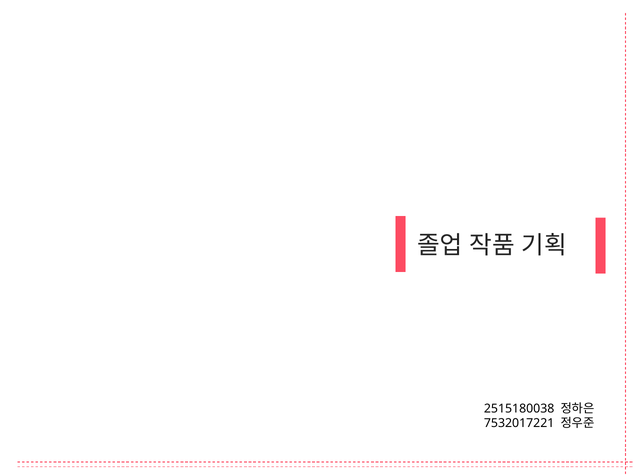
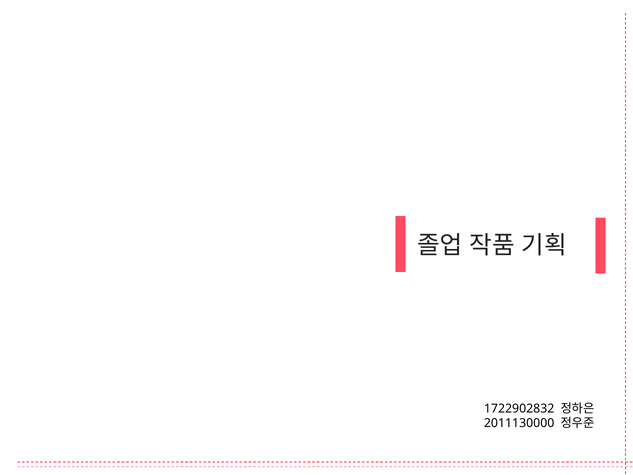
2515180038: 2515180038 -> 1722902832 (519, 408)
7532017221: 7532017221 -> 2011130000 (519, 423)
